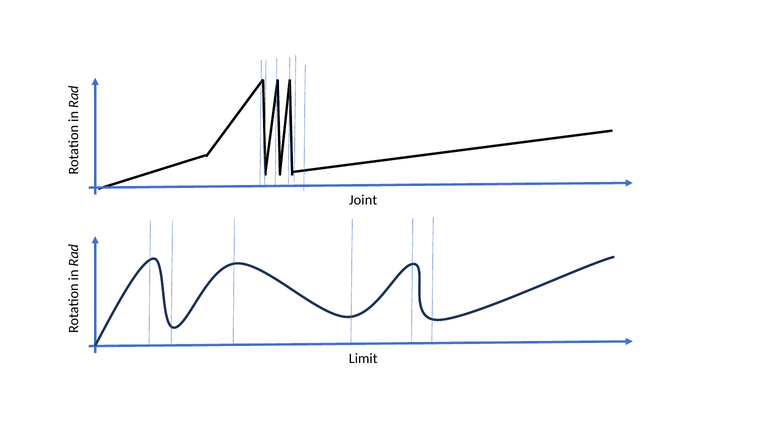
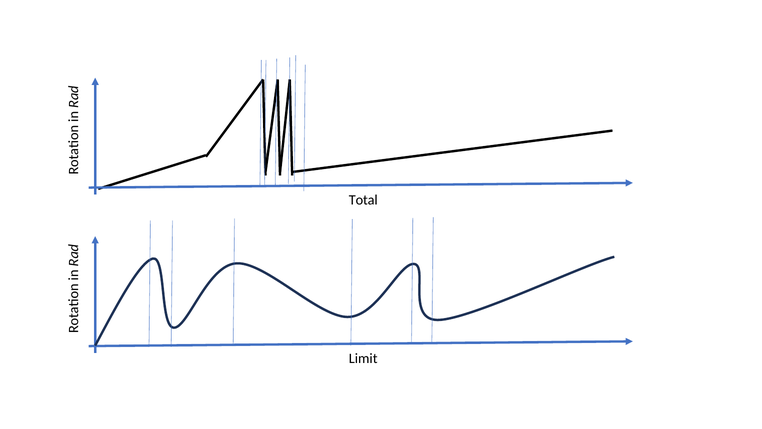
Joint: Joint -> Total (363, 200)
